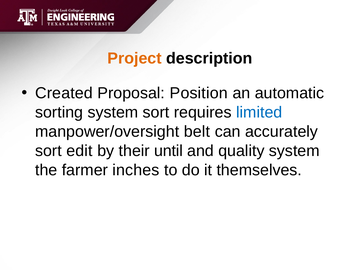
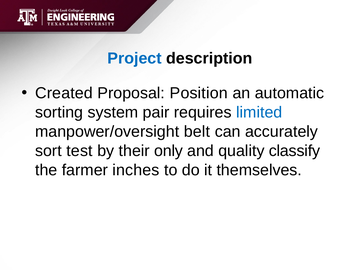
Project colour: orange -> blue (135, 58)
system sort: sort -> pair (156, 112)
edit: edit -> test (79, 151)
until: until -> only (169, 151)
quality system: system -> classify (294, 151)
